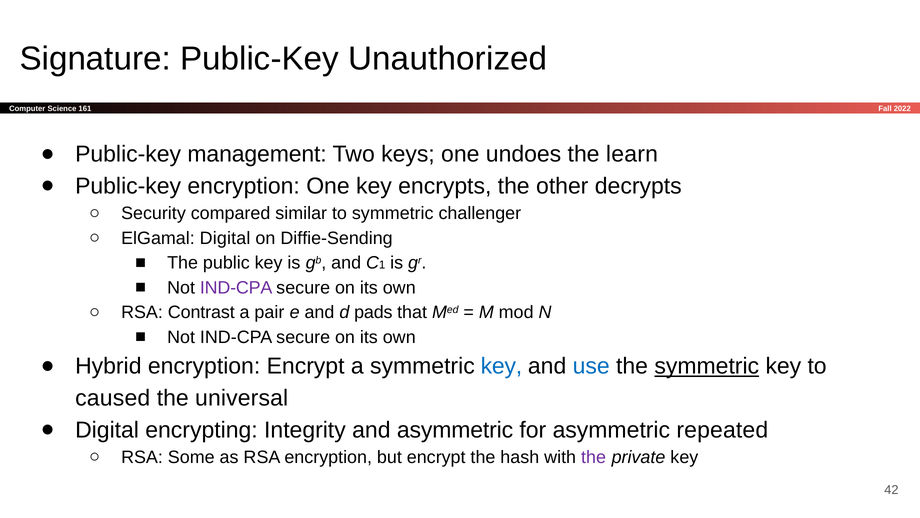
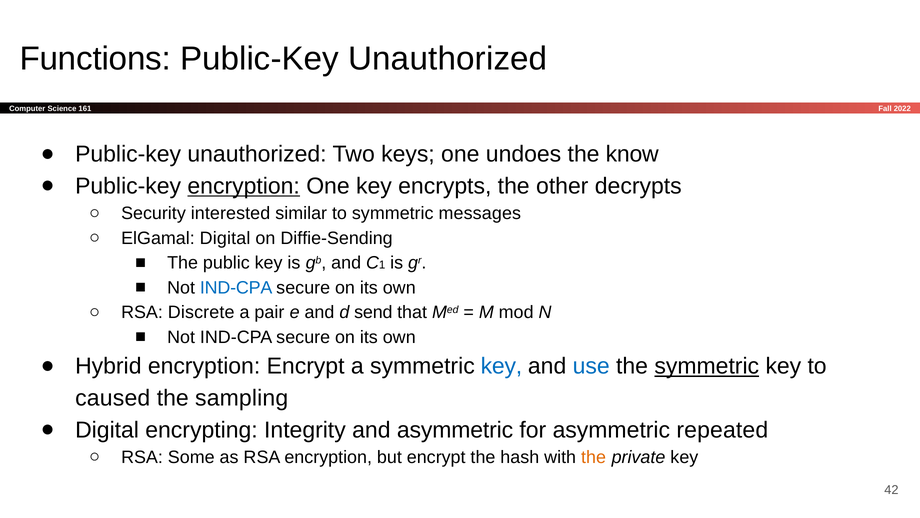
Signature: Signature -> Functions (95, 59)
management: management -> unauthorized (257, 154)
learn: learn -> know (632, 154)
encryption underline: none -> present (244, 186)
compared: compared -> interested (231, 213)
challenger: challenger -> messages (480, 213)
IND-CPA colour: purple -> blue (236, 288)
Contrast: Contrast -> Discrete (201, 312)
pads: pads -> send (373, 312)
universal: universal -> sampling (242, 398)
the colour: purple -> orange (594, 457)
